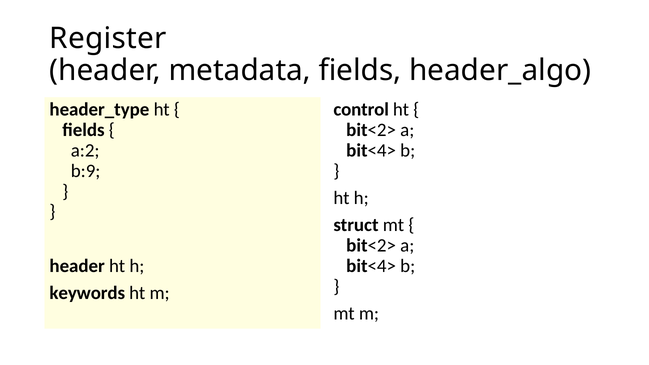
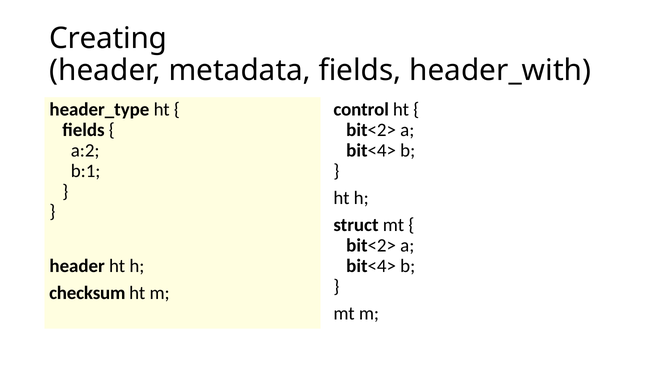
Register: Register -> Creating (108, 38)
header_algo: header_algo -> header_with (500, 71)
b:9: b:9 -> b:1 (86, 171)
keywords: keywords -> checksum (87, 293)
